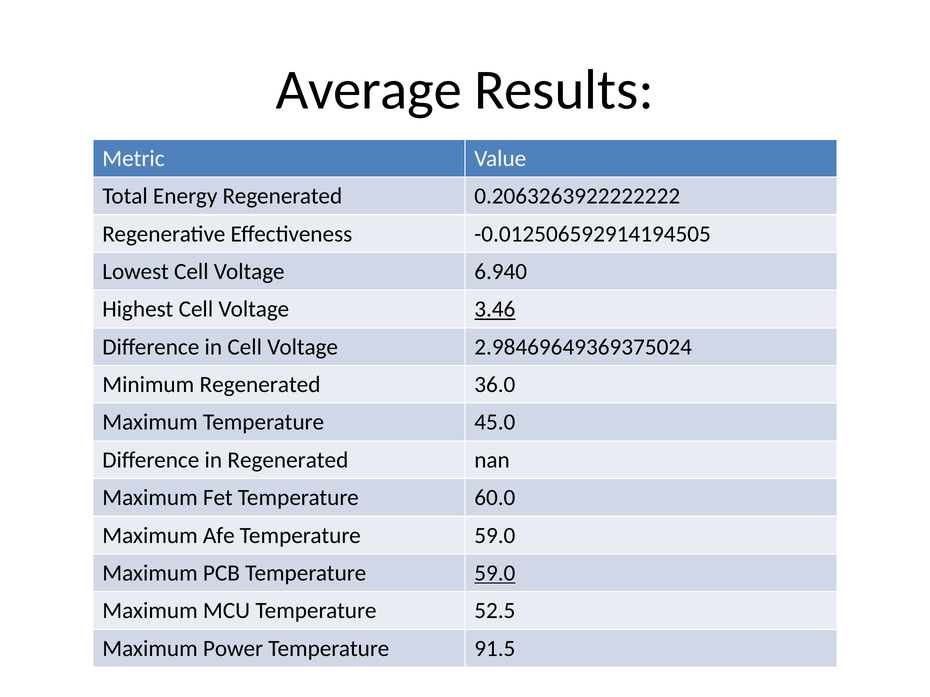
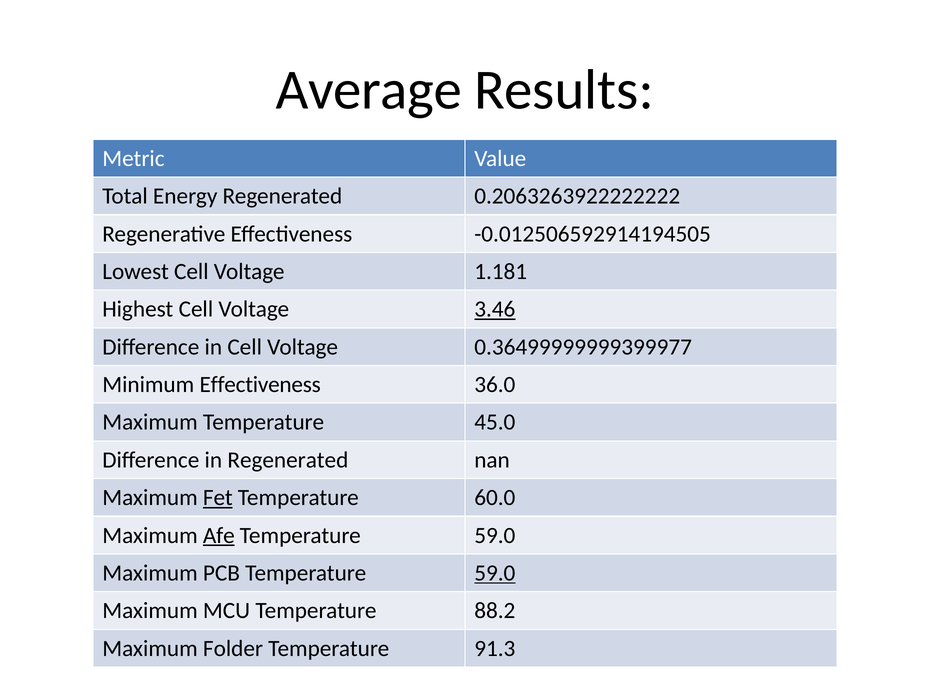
6.940: 6.940 -> 1.181 (501, 272)
2.98469649369375024: 2.98469649369375024 -> 0.36499999999399977 (583, 347)
Minimum Regenerated: Regenerated -> Effectiveness (260, 385)
Fet underline: none -> present (218, 498)
Afe underline: none -> present (219, 536)
52.5: 52.5 -> 88.2 (495, 611)
Power: Power -> Folder (233, 649)
91.5: 91.5 -> 91.3 (495, 649)
